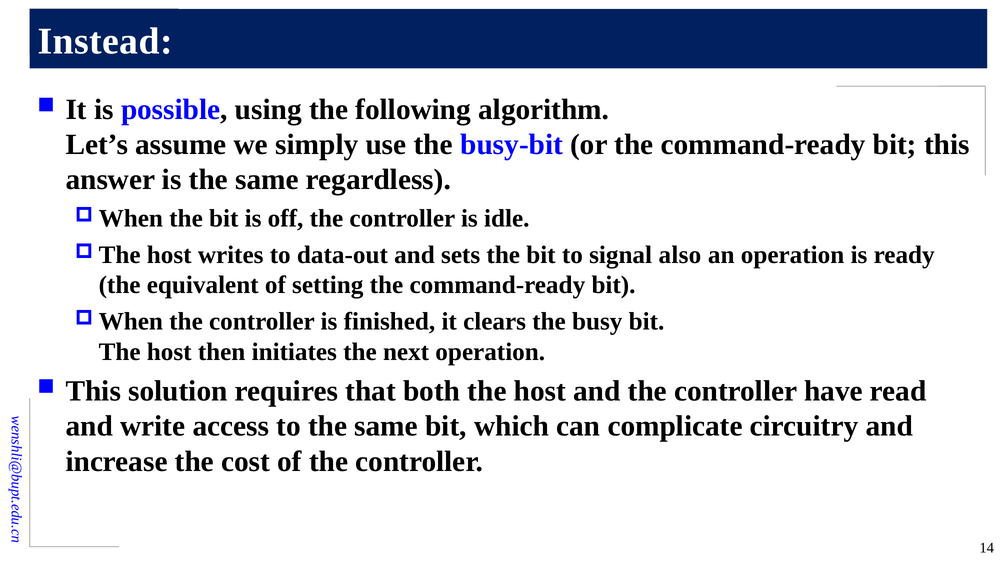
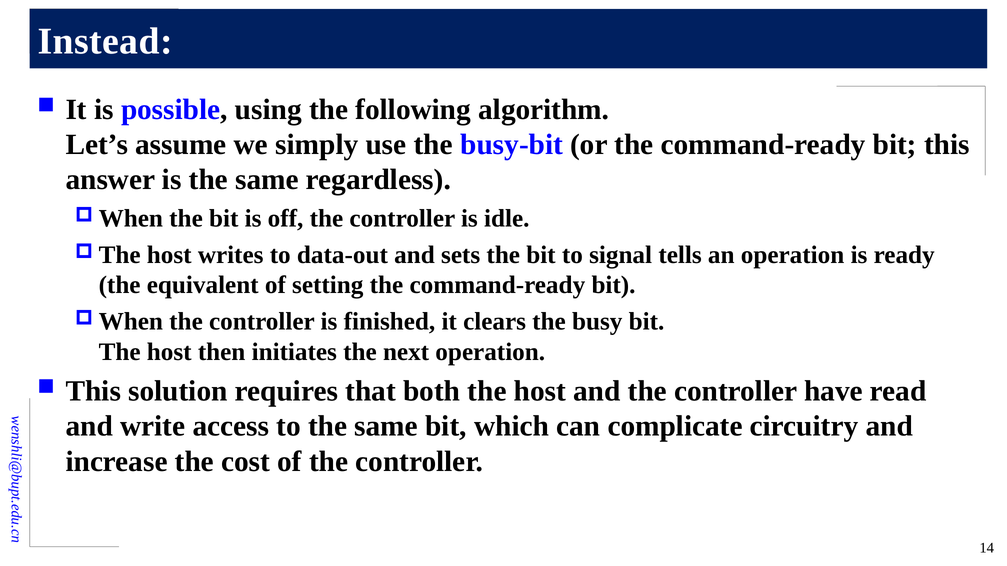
also: also -> tells (680, 255)
